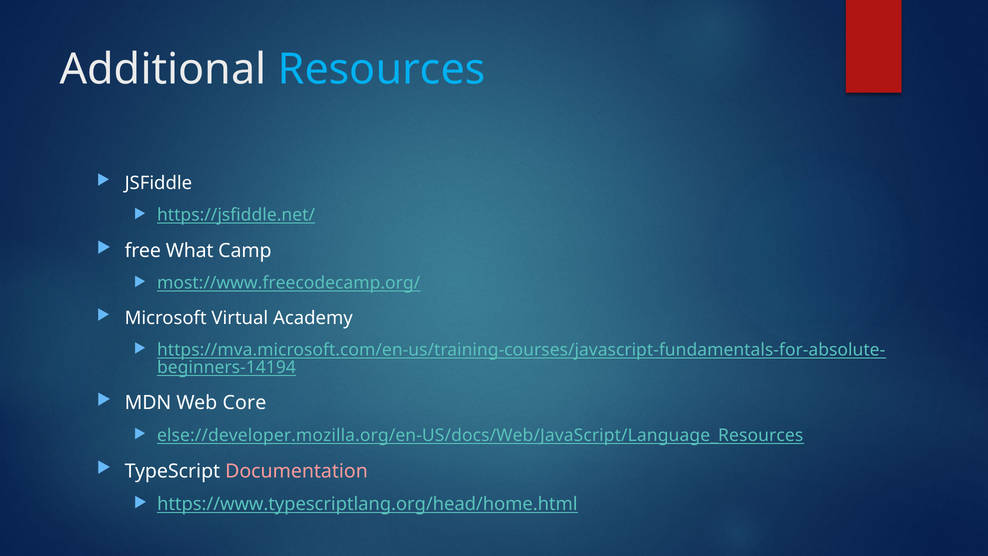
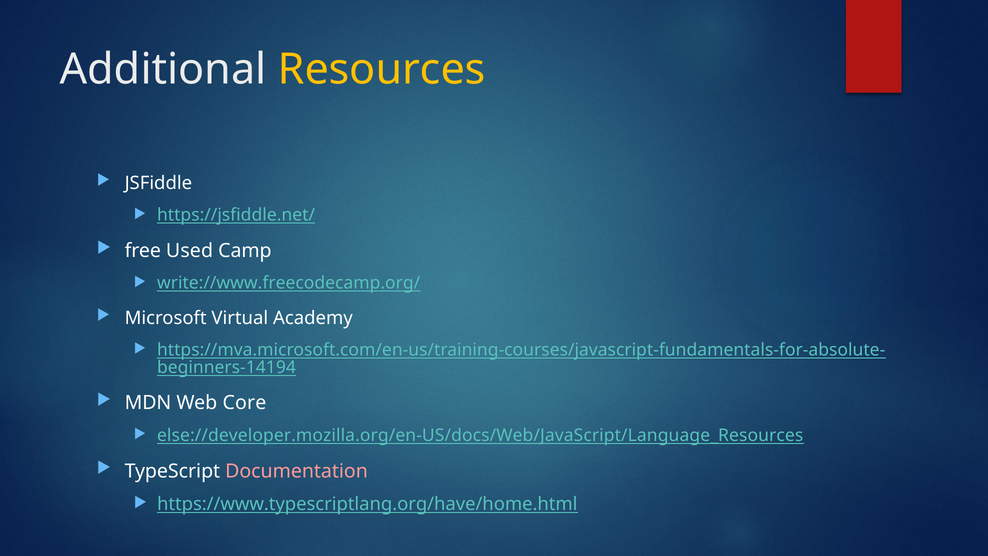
Resources colour: light blue -> yellow (382, 69)
What: What -> Used (189, 251)
most://www.freecodecamp.org/: most://www.freecodecamp.org/ -> write://www.freecodecamp.org/ (289, 283)
https://www.typescriptlang.org/head/home.html: https://www.typescriptlang.org/head/home.html -> https://www.typescriptlang.org/have/home.html (367, 504)
